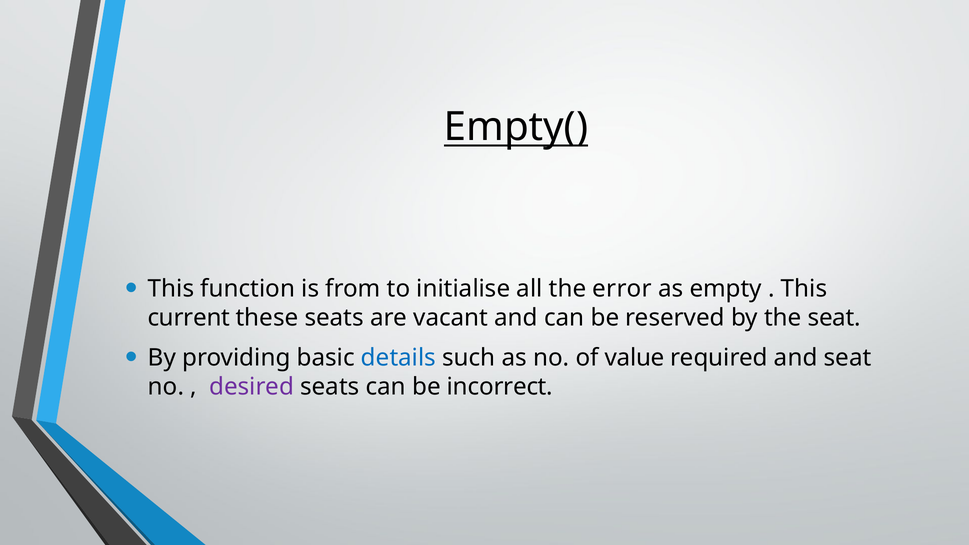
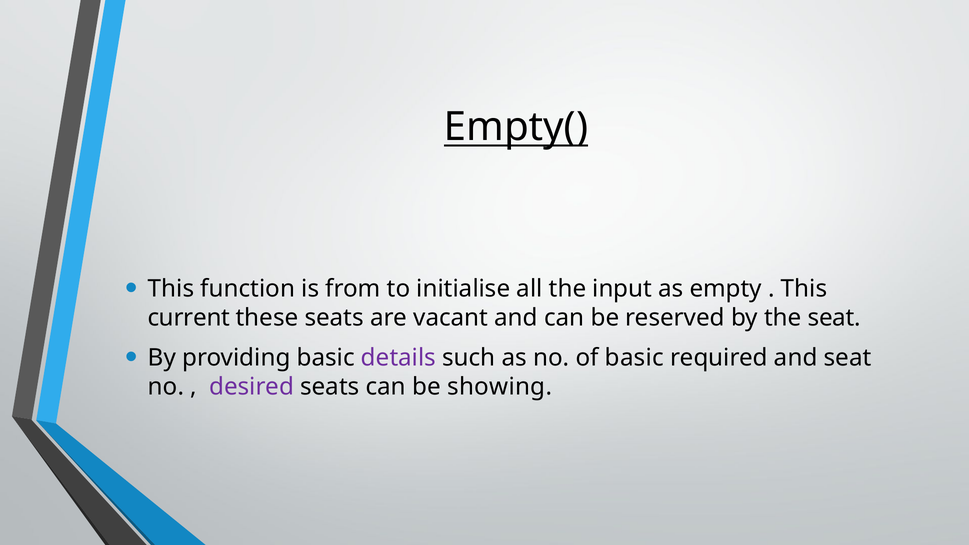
error: error -> input (622, 289)
details colour: blue -> purple (398, 358)
of value: value -> basic (634, 358)
incorrect: incorrect -> showing (500, 387)
